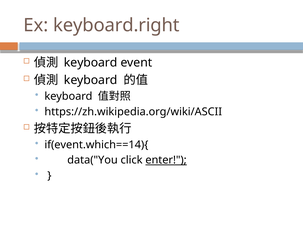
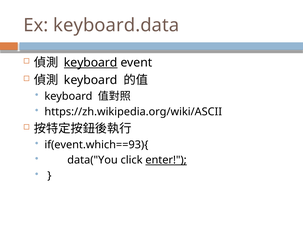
keyboard.right: keyboard.right -> keyboard.data (116, 25)
keyboard underline: none -> present (91, 63)
if(event.which==14){: if(event.which==14){ -> if(event.which==93){ (96, 145)
